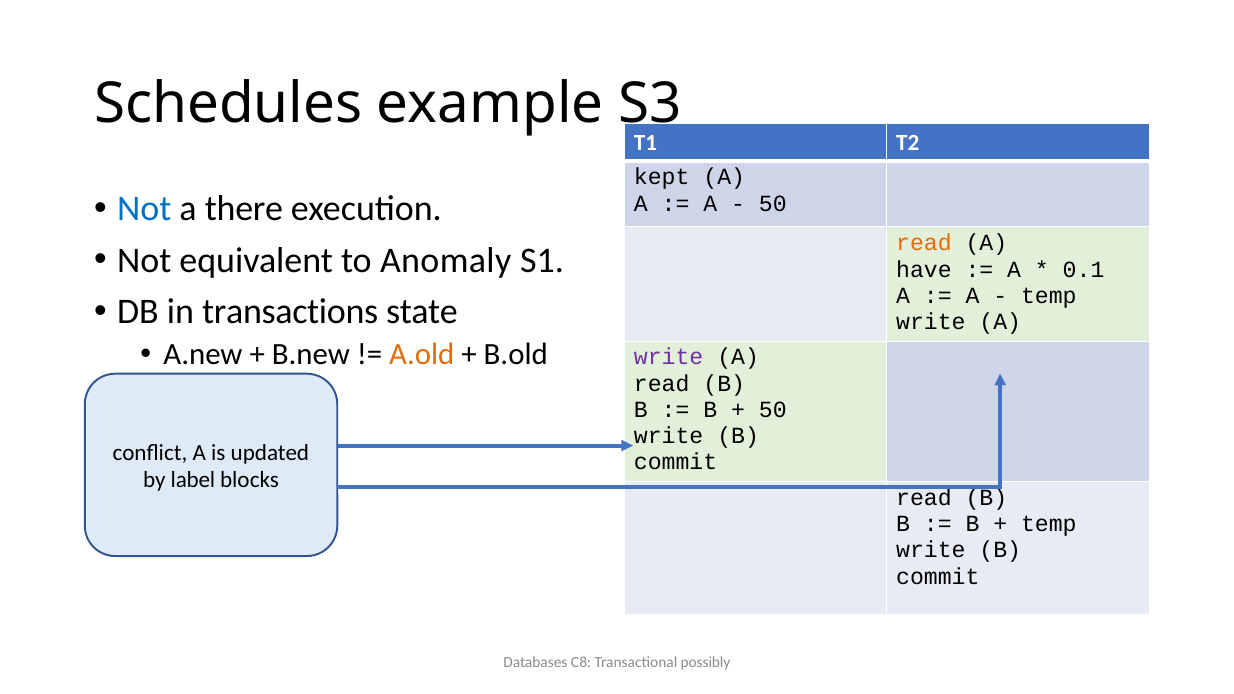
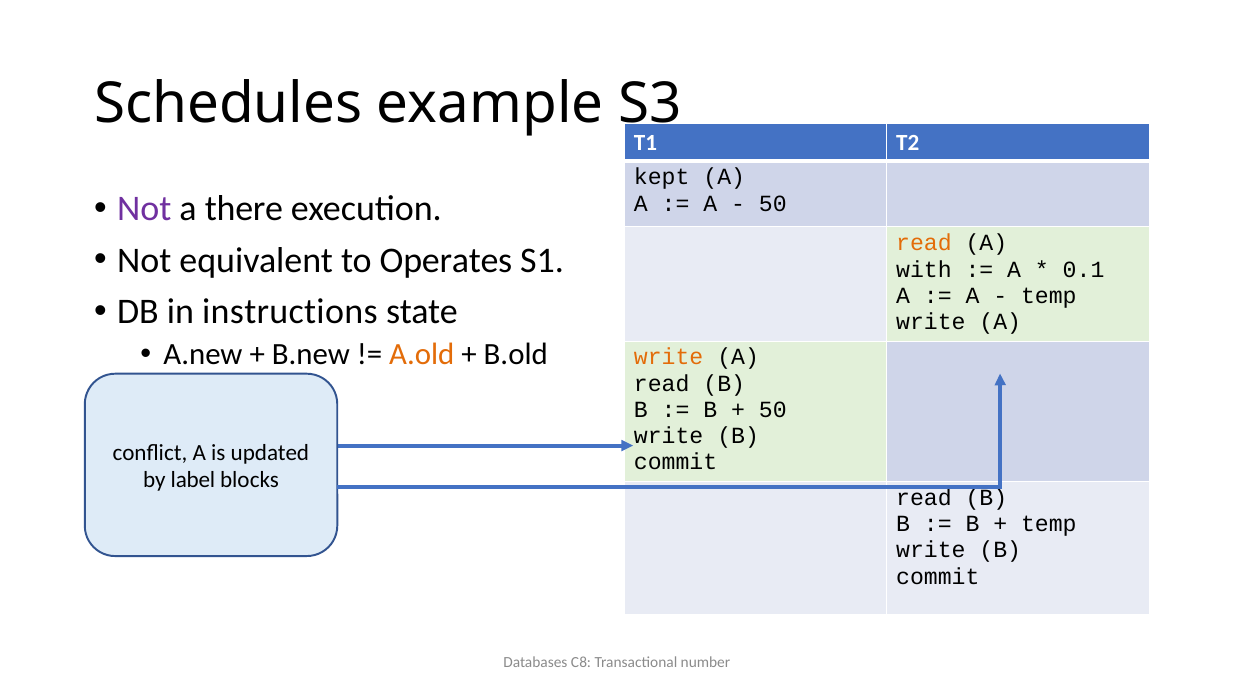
Not colour: blue -> purple (144, 209)
Anomaly: Anomaly -> Operates (446, 260)
have: have -> with (924, 269)
transactions: transactions -> instructions (290, 312)
write colour: purple -> orange (669, 357)
possibly: possibly -> number (705, 663)
